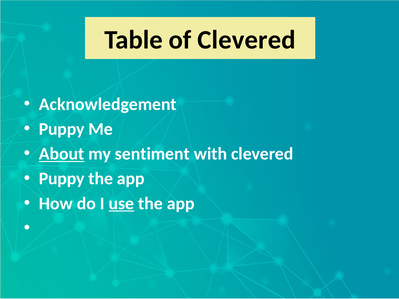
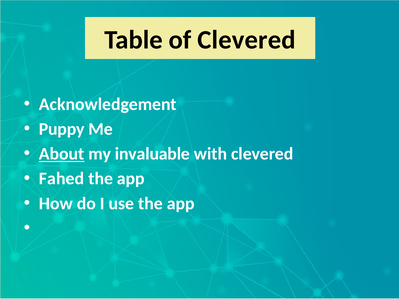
sentiment: sentiment -> invaluable (152, 154)
Puppy: Puppy -> Fahed (62, 179)
use underline: present -> none (121, 204)
